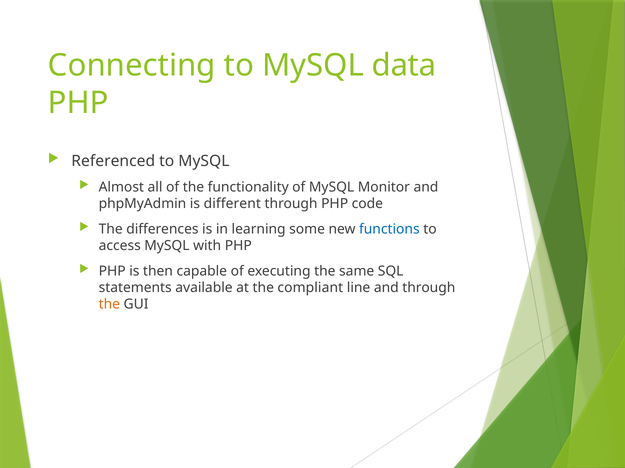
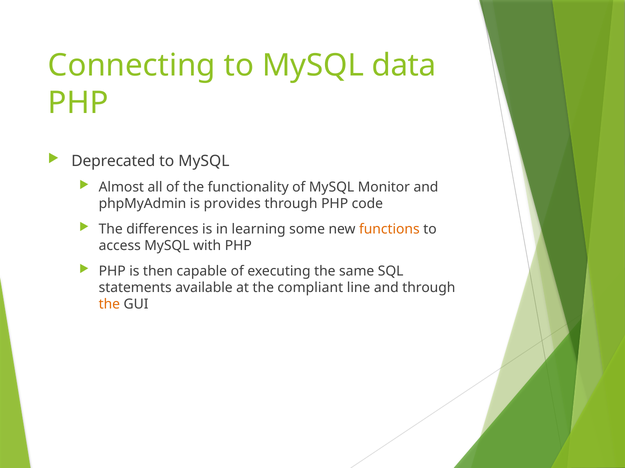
Referenced: Referenced -> Deprecated (113, 161)
different: different -> provides (232, 204)
functions colour: blue -> orange (389, 230)
